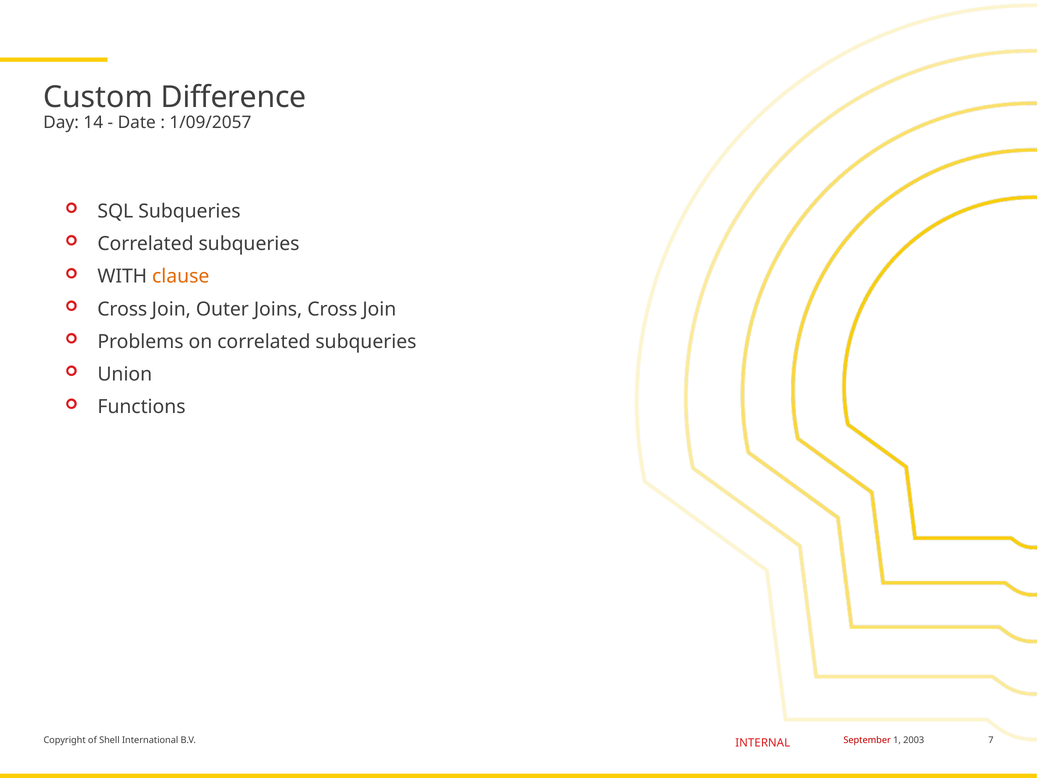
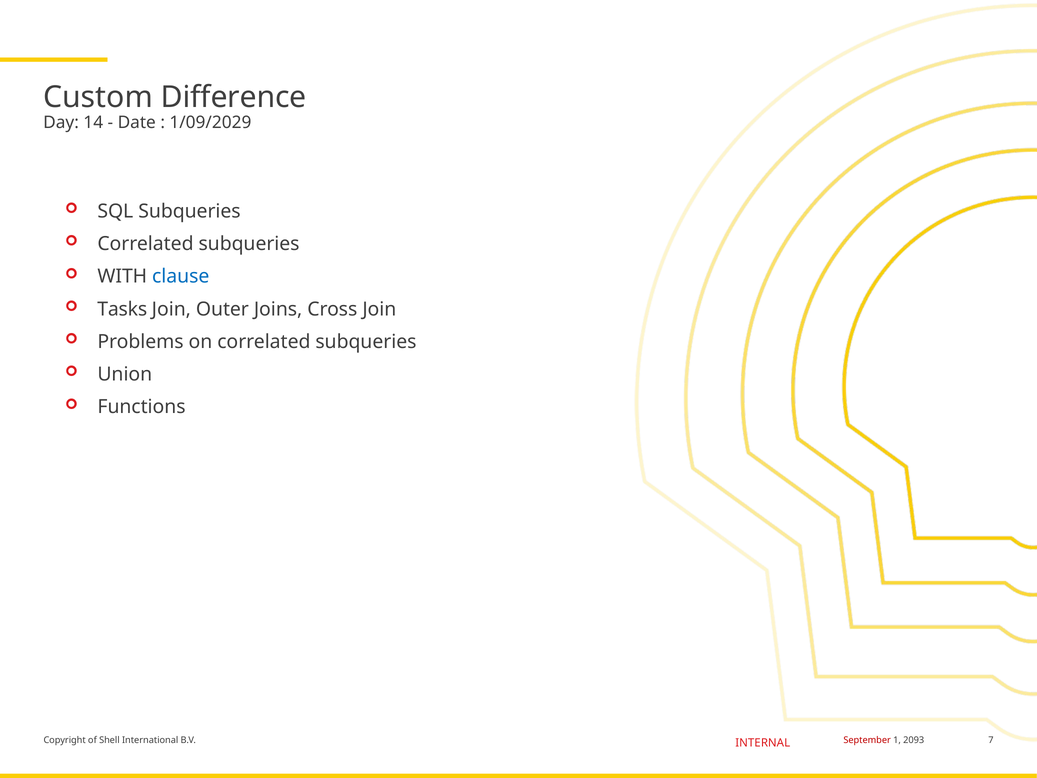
1/09/2057: 1/09/2057 -> 1/09/2029 (210, 123)
clause colour: orange -> blue (181, 276)
Cross: Cross -> Tasks (122, 309)
2003: 2003 -> 2093 (914, 740)
